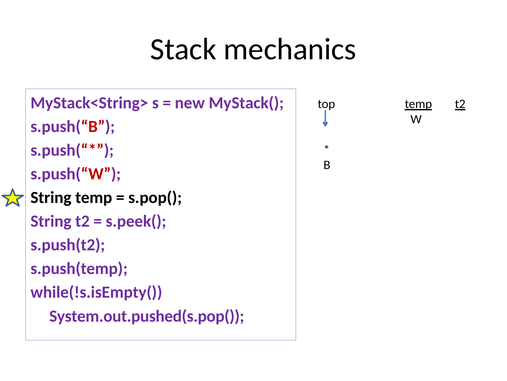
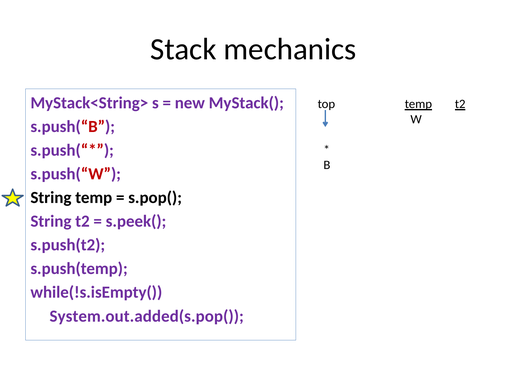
System.out.pushed(s.pop(: System.out.pushed(s.pop( -> System.out.added(s.pop( (147, 315)
